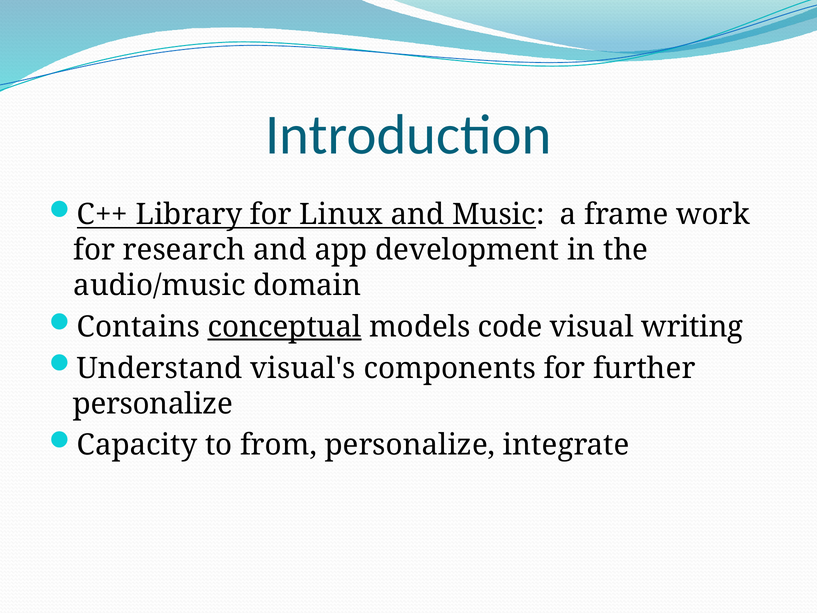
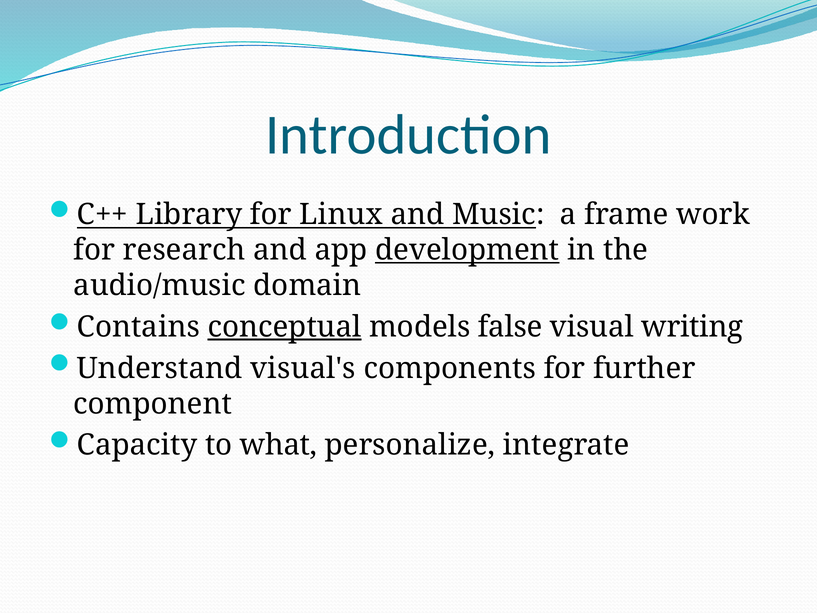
development underline: none -> present (467, 250)
code: code -> false (510, 327)
personalize: personalize -> component (153, 404)
from: from -> what (279, 445)
